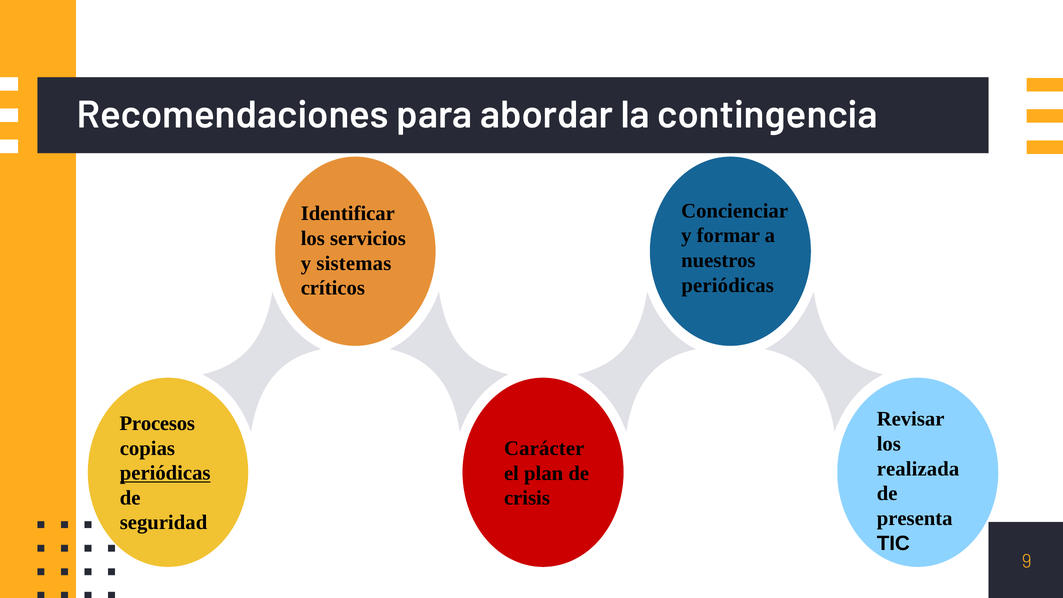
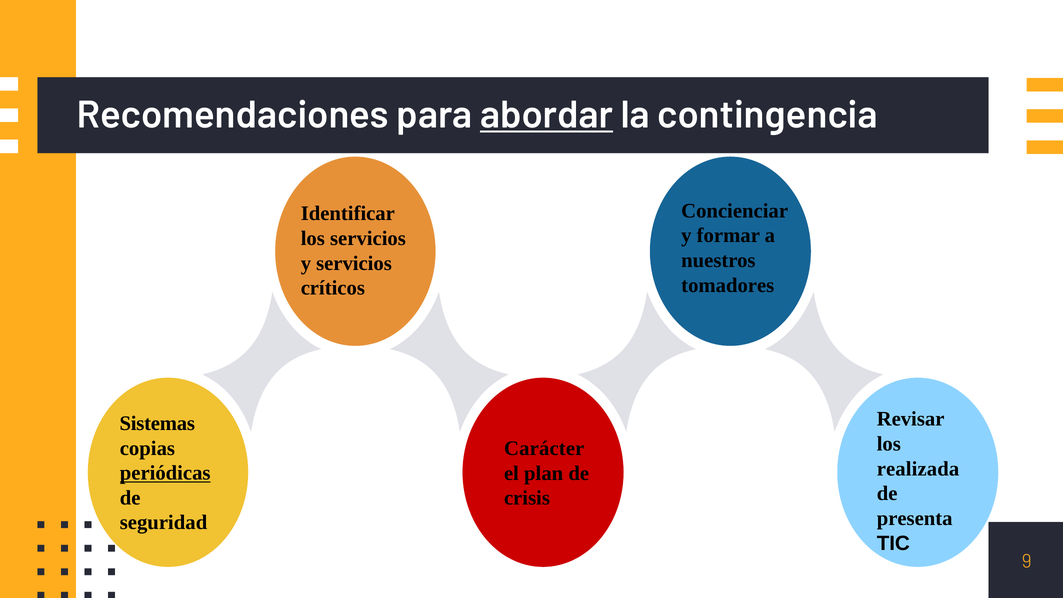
abordar underline: none -> present (547, 115)
y sistemas: sistemas -> servicios (354, 263)
periódicas: periódicas -> tomadores (728, 285)
Procesos: Procesos -> Sistemas (157, 423)
